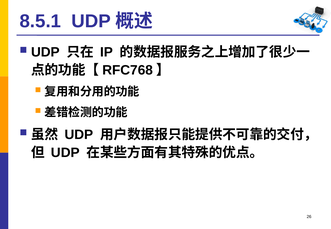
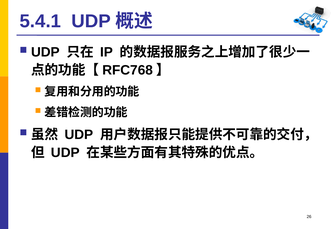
8.5.1: 8.5.1 -> 5.4.1 (40, 21)
